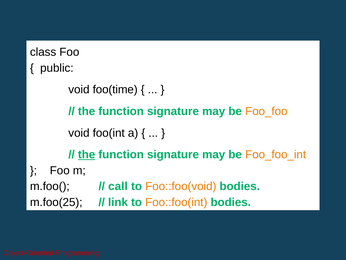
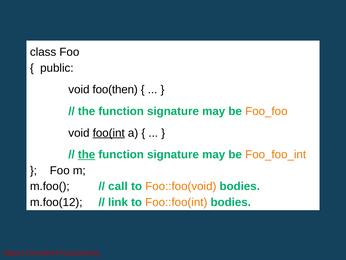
foo(time: foo(time -> foo(then (115, 89)
foo(int underline: none -> present (109, 133)
m.foo(25: m.foo(25 -> m.foo(12 (56, 202)
